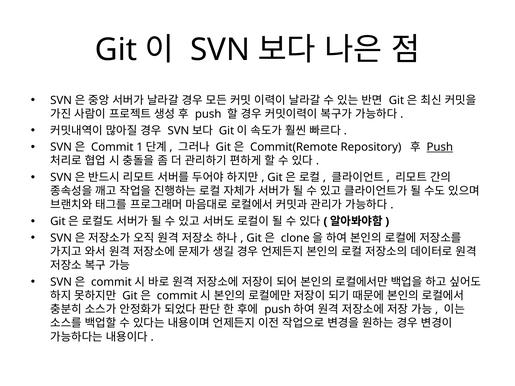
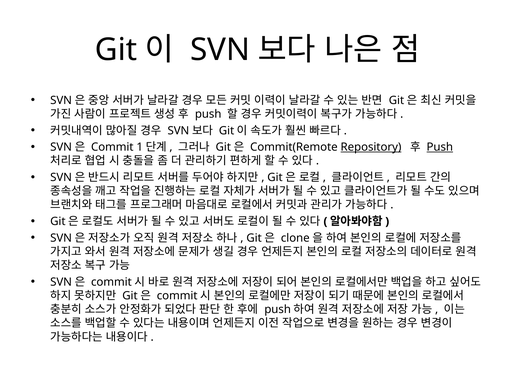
Repository underline: none -> present (371, 147)
